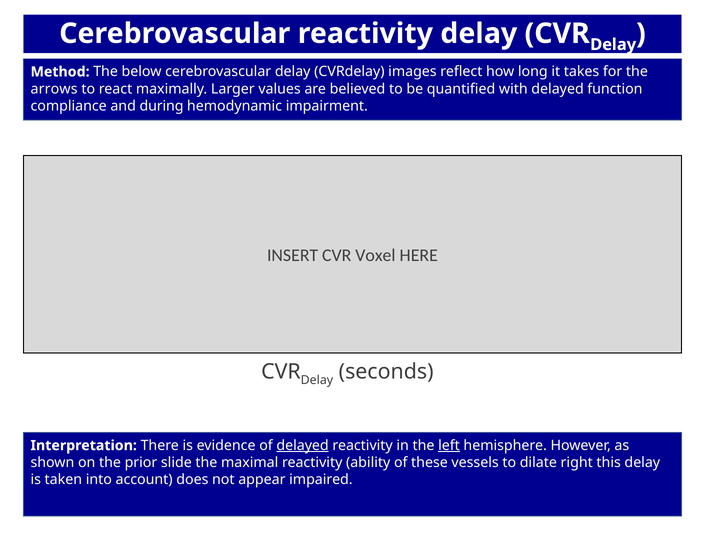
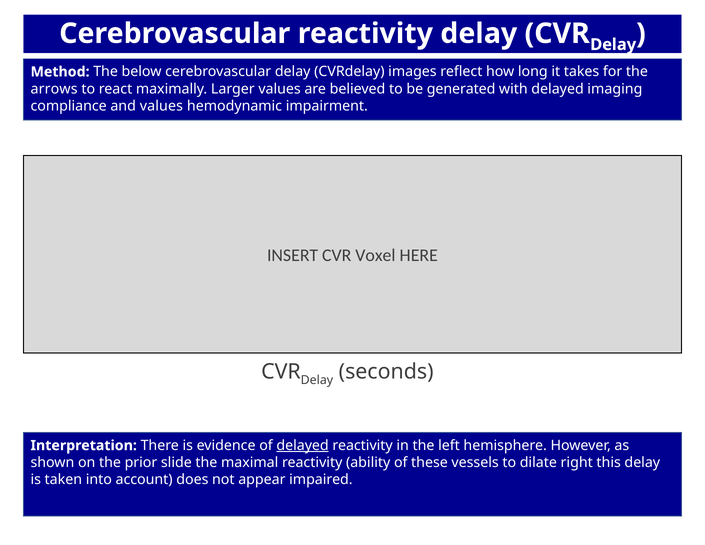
quantified: quantified -> generated (461, 89)
function: function -> imaging (615, 89)
and during: during -> values (161, 106)
left underline: present -> none (449, 445)
